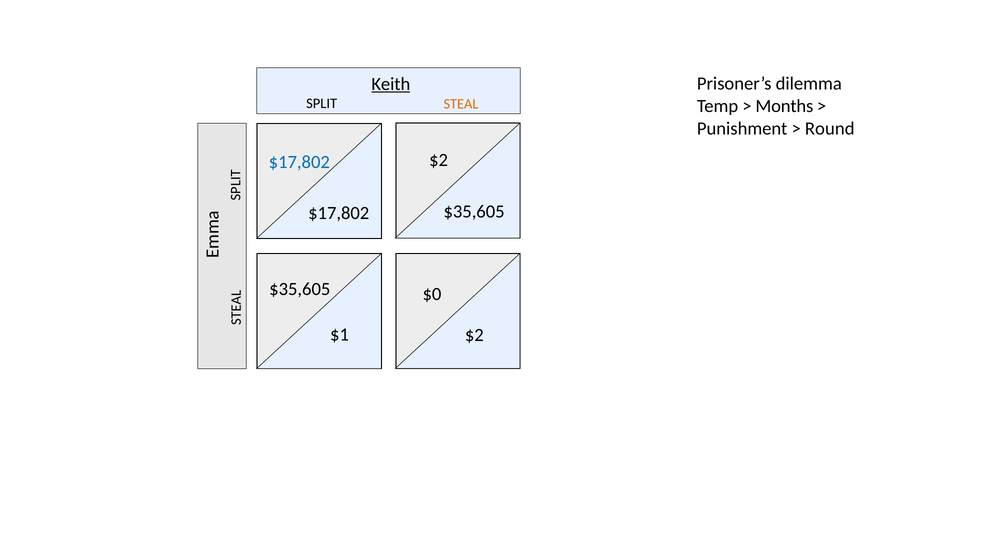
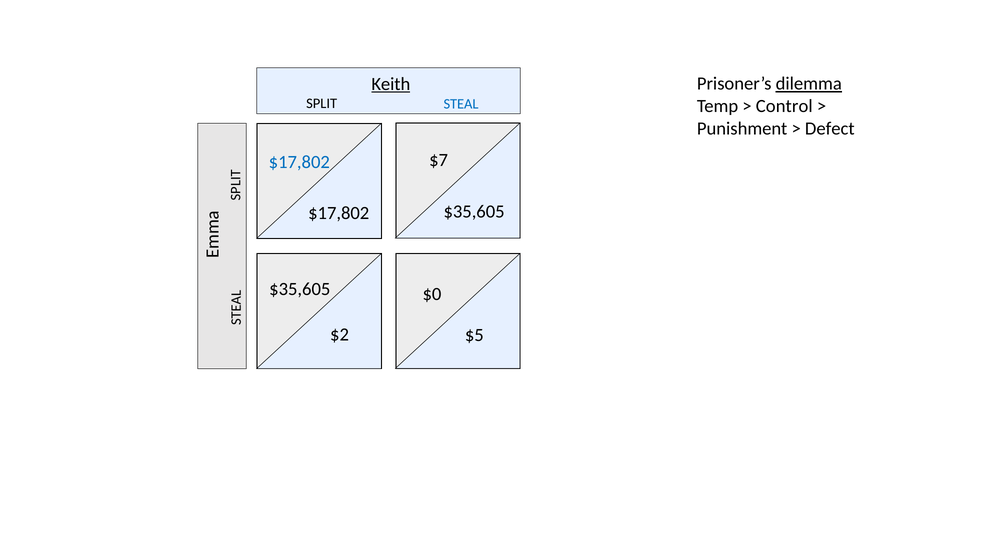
dilemma underline: none -> present (809, 84)
STEAL colour: orange -> blue (461, 104)
Months: Months -> Control (784, 106)
Round: Round -> Defect (830, 128)
$2: $2 -> $7 (439, 160)
$1: $1 -> $2 (340, 335)
$2: $2 -> $5 (474, 336)
